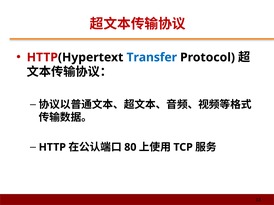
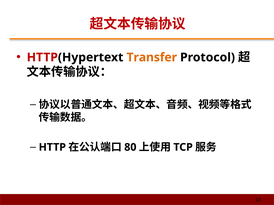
Transfer colour: blue -> orange (152, 57)
